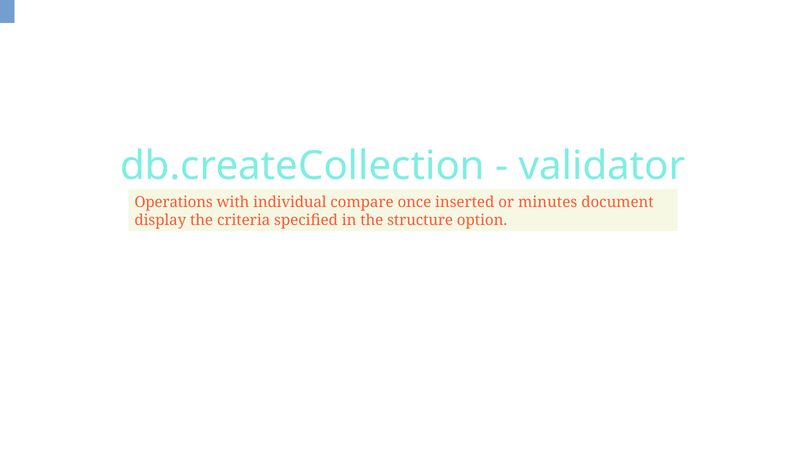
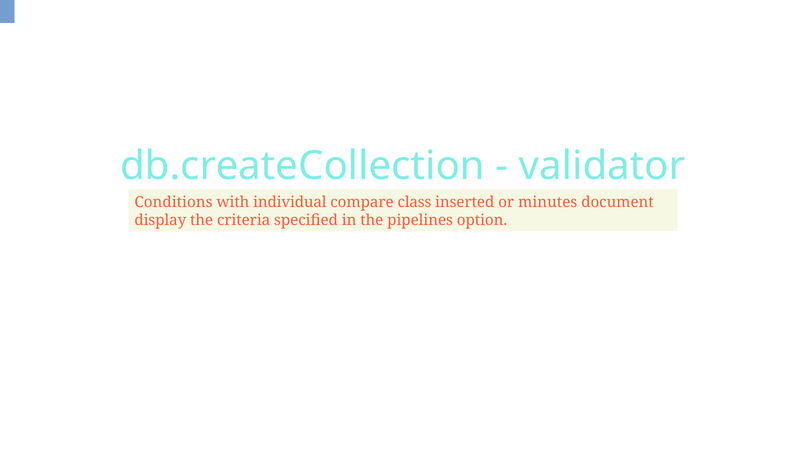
Operations: Operations -> Conditions (173, 202)
once: once -> class (414, 202)
structure: structure -> pipelines (420, 220)
